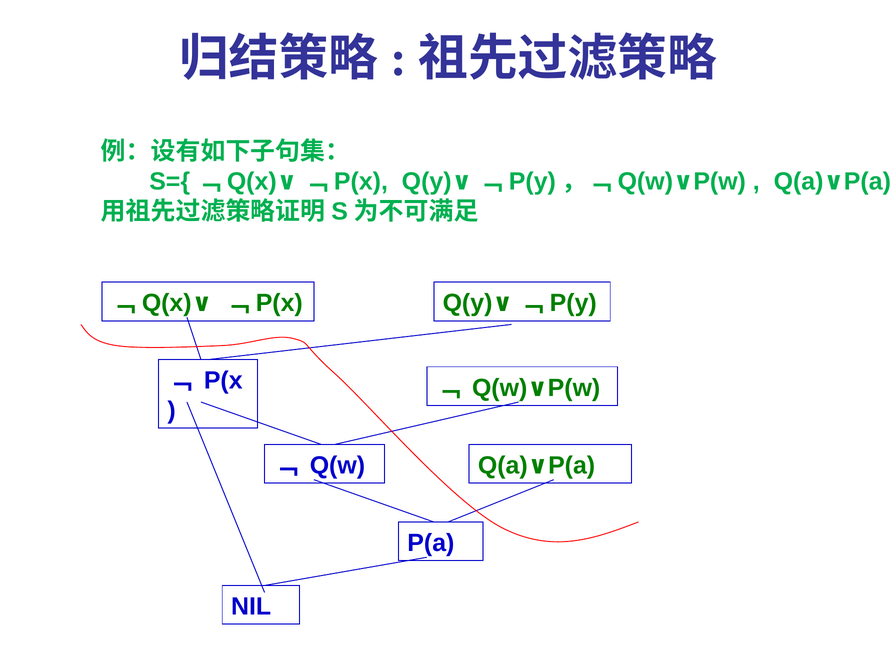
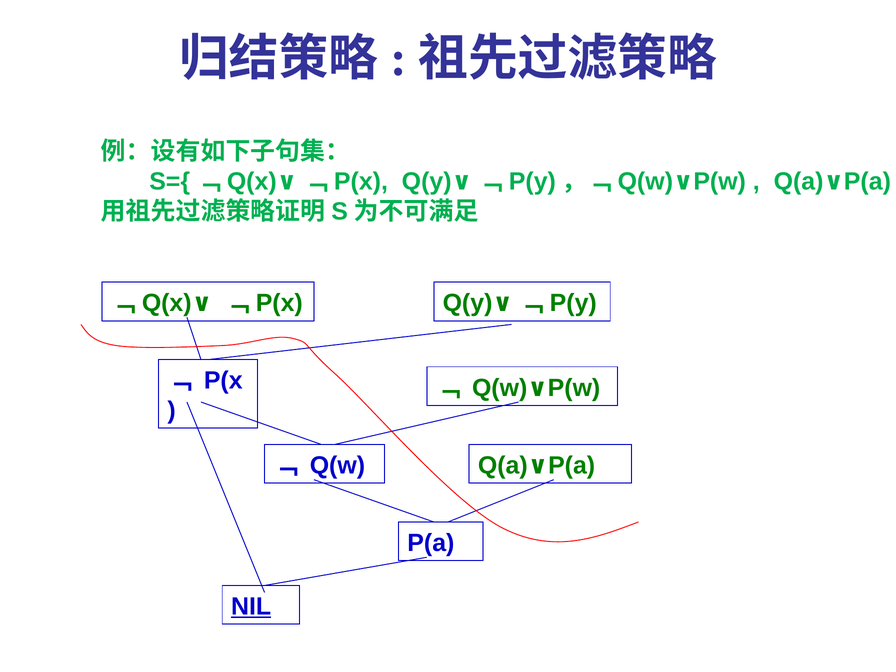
NIL underline: none -> present (251, 607)
